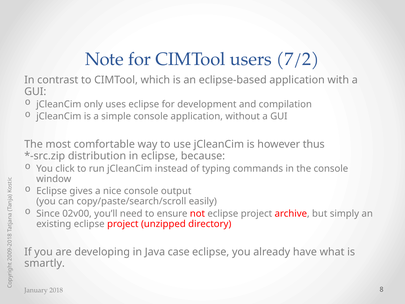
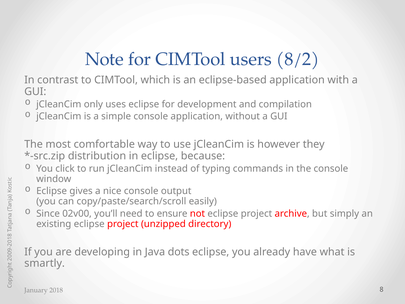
7/2: 7/2 -> 8/2 (298, 59)
thus: thus -> they (314, 144)
case: case -> dots (179, 252)
